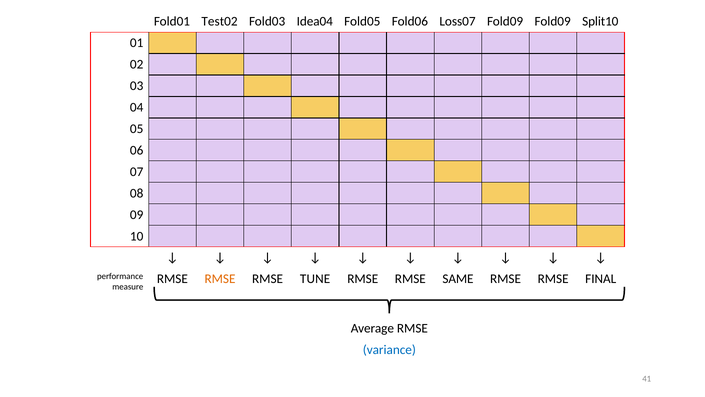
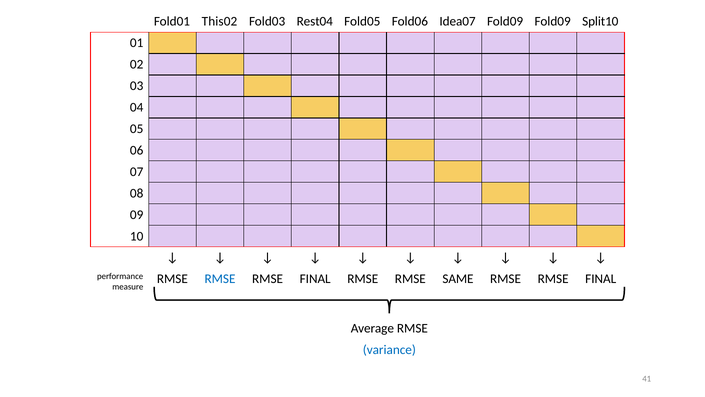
Test02: Test02 -> This02 (219, 21)
Idea04: Idea04 -> Rest04 (315, 21)
Loss07: Loss07 -> Idea07 (458, 21)
RMSE colour: orange -> blue (220, 279)
TUNE: TUNE -> FINAL (315, 279)
